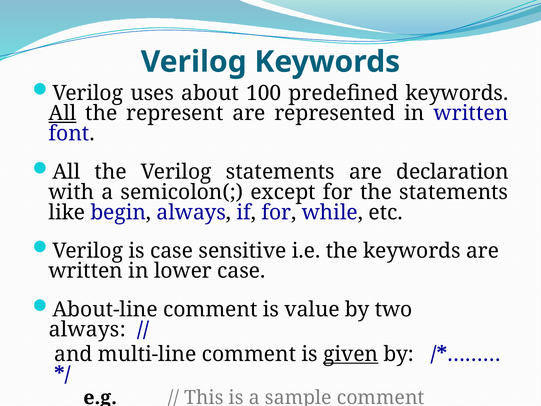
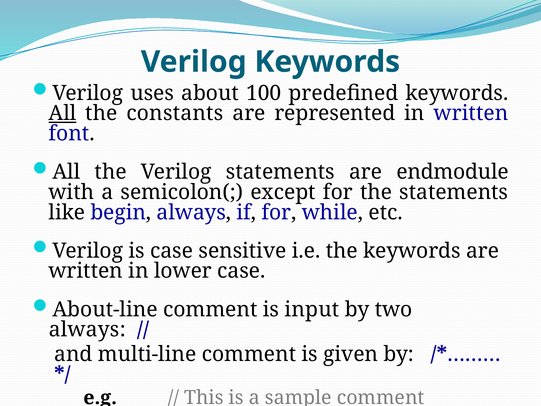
represent: represent -> constants (175, 113)
declaration: declaration -> endmodule (453, 172)
value: value -> input (312, 309)
given underline: present -> none (351, 354)
